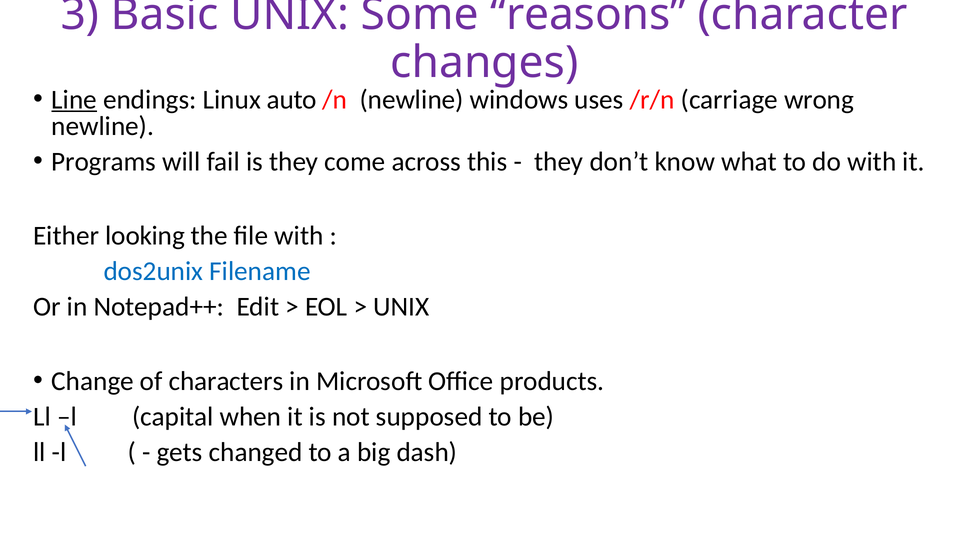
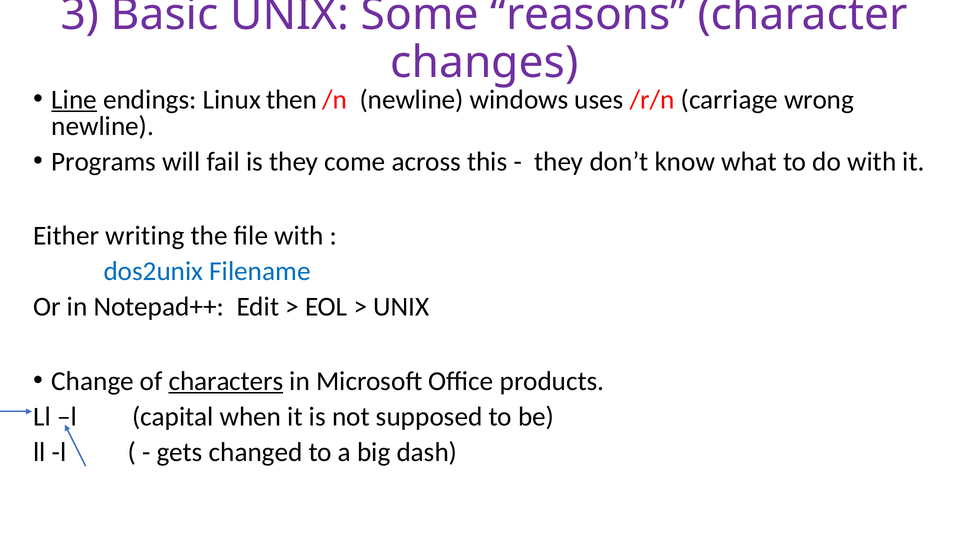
auto: auto -> then (292, 100)
looking: looking -> writing (145, 236)
characters underline: none -> present (226, 381)
